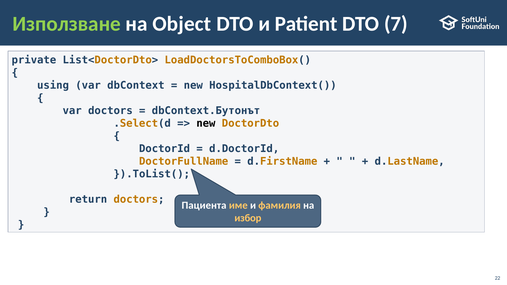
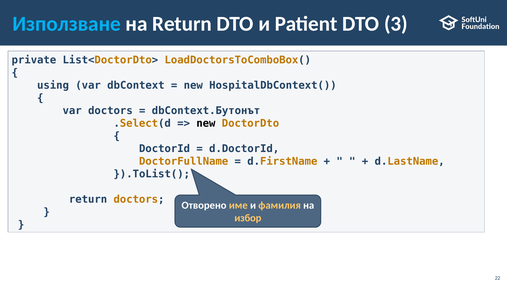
Използване colour: light green -> light blue (67, 24)
на Object: Object -> Return (182, 24)
7: 7 -> 3 (396, 24)
Пациента: Пациента -> Отворено (204, 206)
